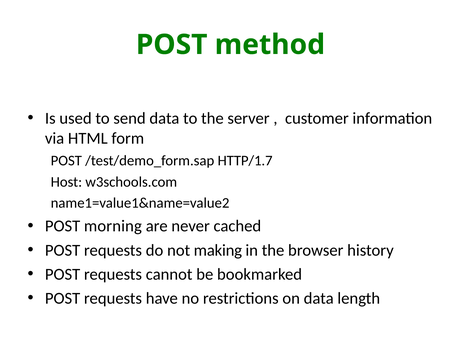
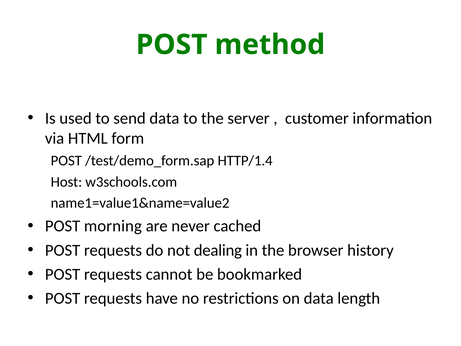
HTTP/1.7: HTTP/1.7 -> HTTP/1.4 (245, 160)
making: making -> dealing (218, 250)
